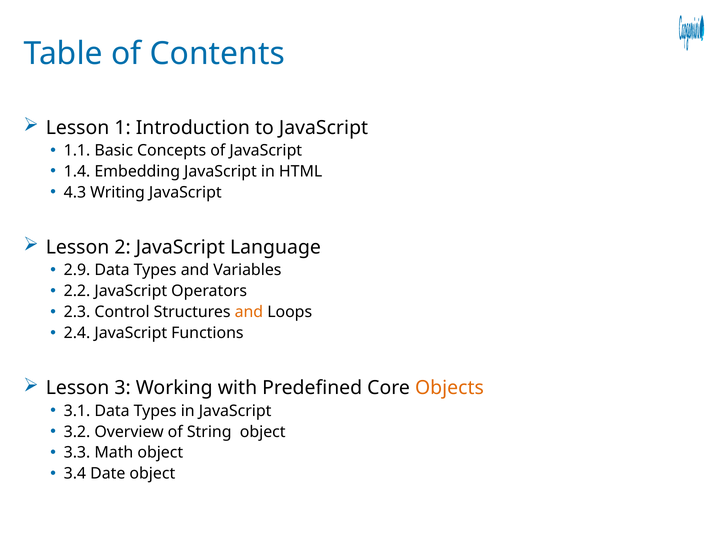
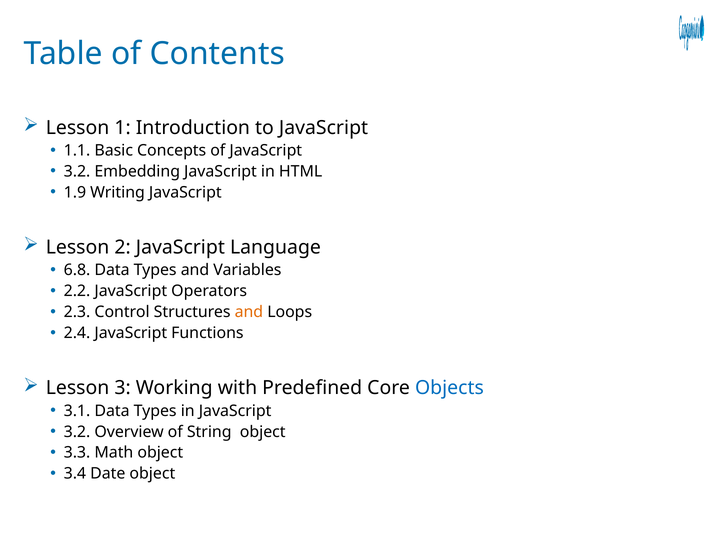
1.4: 1.4 -> 3.2 (77, 171)
4.3: 4.3 -> 1.9 (75, 192)
2.9: 2.9 -> 6.8 (77, 270)
Objects colour: orange -> blue (449, 388)
